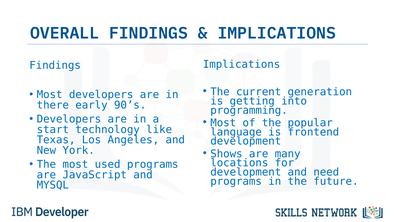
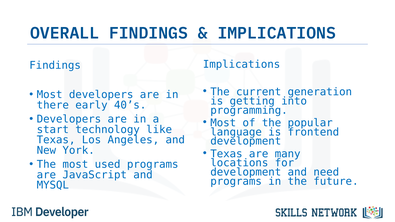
90’s: 90’s -> 40’s (130, 105)
Shows: Shows -> Texas (226, 154)
